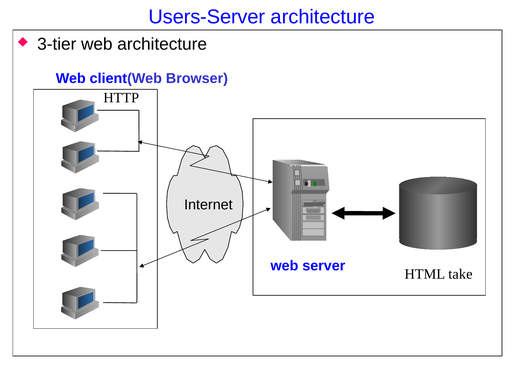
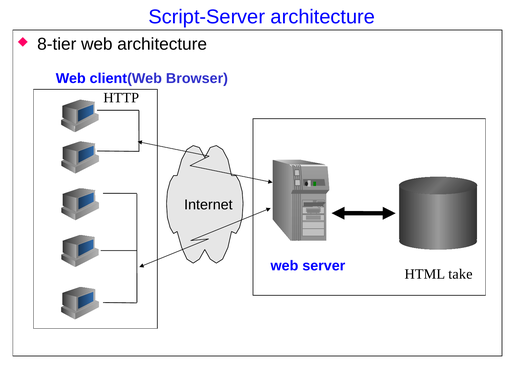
Users-Server: Users-Server -> Script-Server (207, 17)
3-tier: 3-tier -> 8-tier (57, 44)
